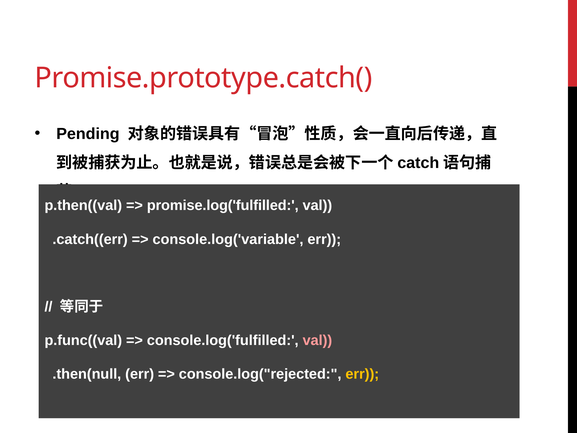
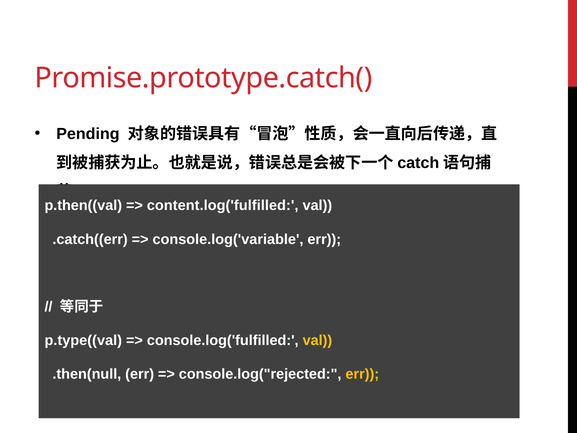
promise.log('fulfilled: promise.log('fulfilled -> content.log('fulfilled (223, 205)
p.func((val: p.func((val -> p.type((val (83, 340)
val colour: pink -> yellow (317, 340)
